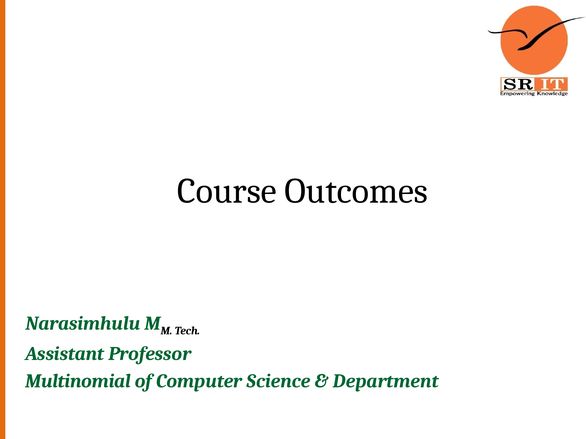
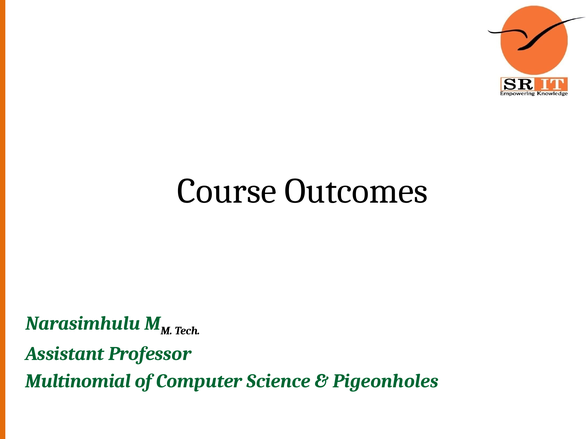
Department: Department -> Pigeonholes (386, 382)
